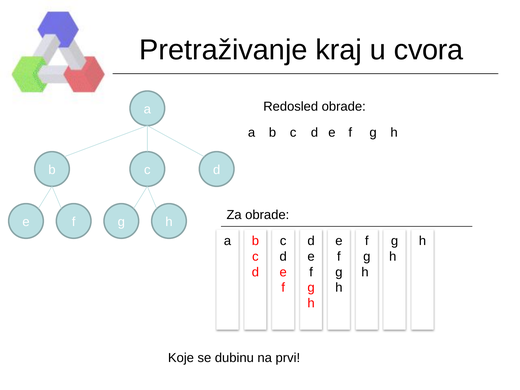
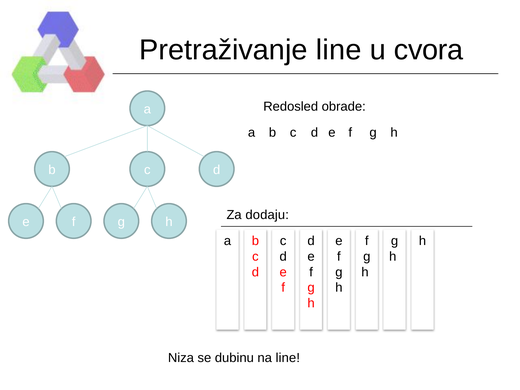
Pretraživanje kraj: kraj -> line (339, 50)
Za obrade: obrade -> dodaju (267, 215)
Koje: Koje -> Niza (181, 358)
na prvi: prvi -> line (288, 358)
